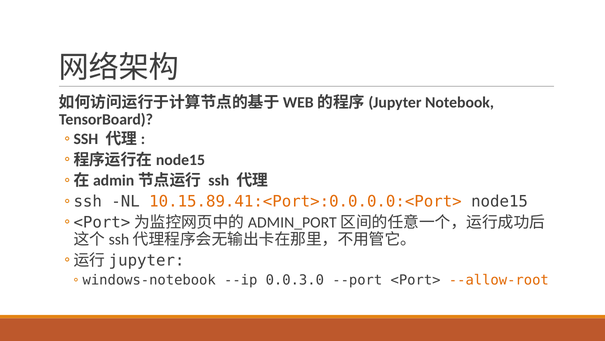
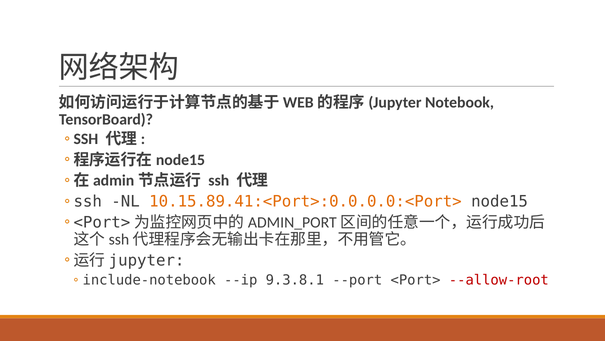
windows-notebook: windows-notebook -> include-notebook (149, 280)
0.0.3.0: 0.0.3.0 -> 9.3.8.1 (295, 280)
--allow-root colour: orange -> red (499, 280)
